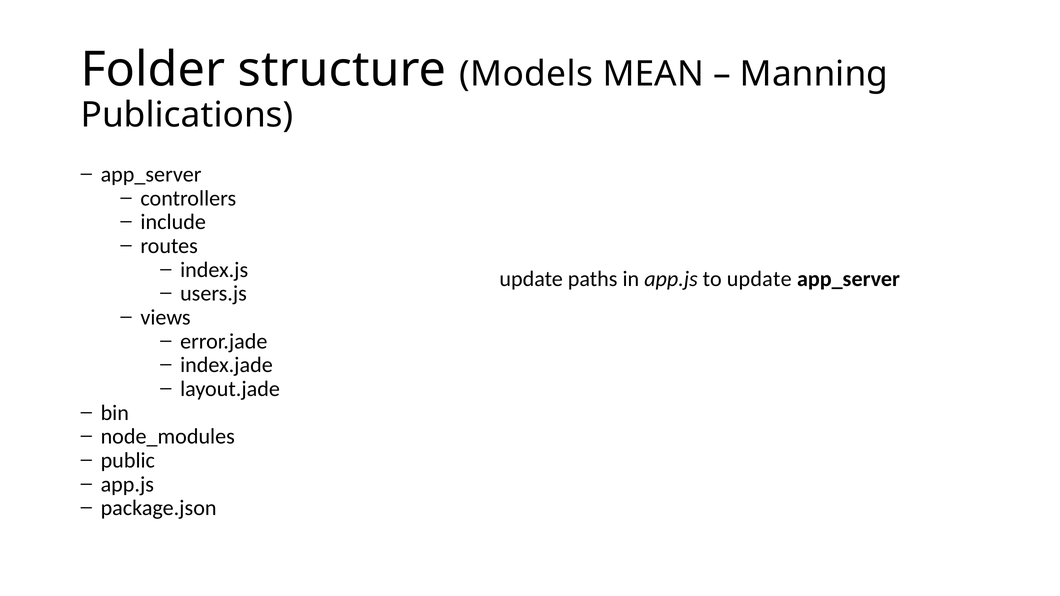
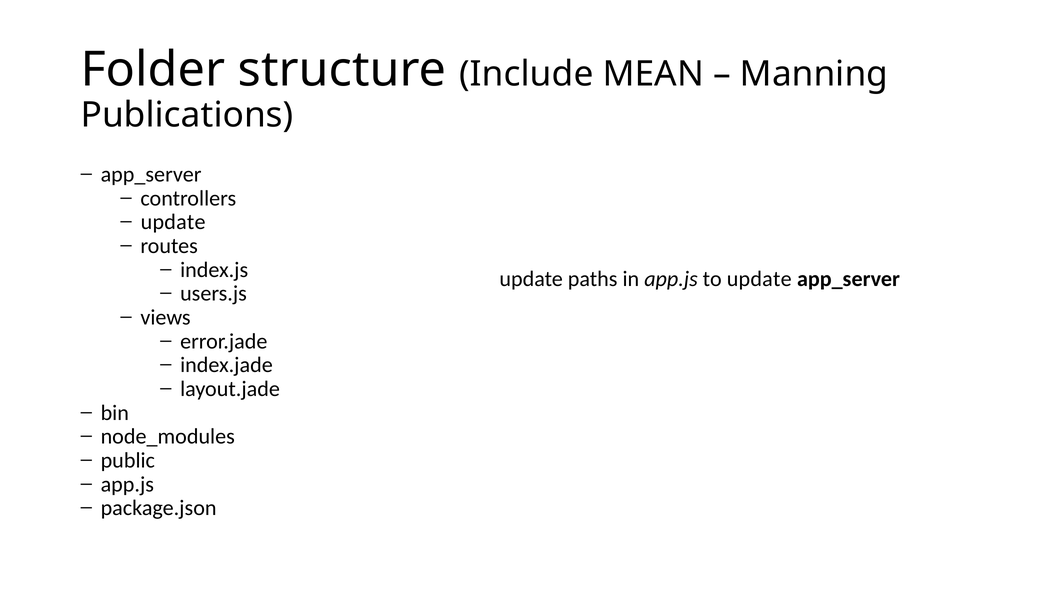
Models: Models -> Include (526, 74)
include: include -> update (173, 222)
